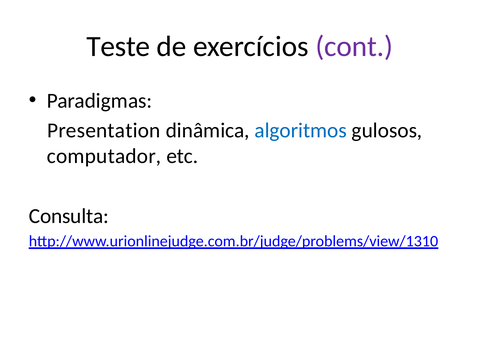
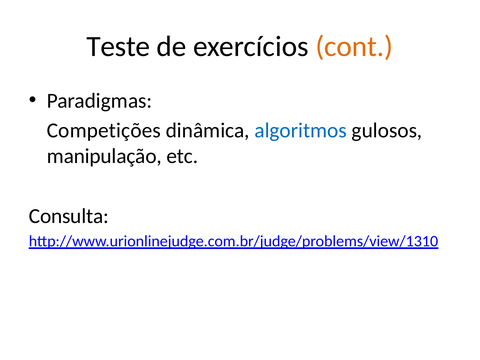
cont colour: purple -> orange (354, 46)
Presentation: Presentation -> Competições (104, 131)
computador: computador -> manipulação (104, 156)
